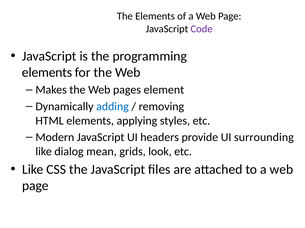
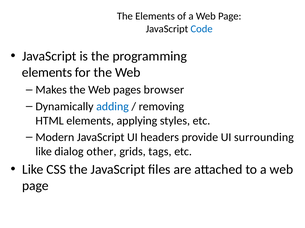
Code colour: purple -> blue (202, 29)
element: element -> browser (164, 90)
mean: mean -> other (101, 152)
look: look -> tags (160, 152)
